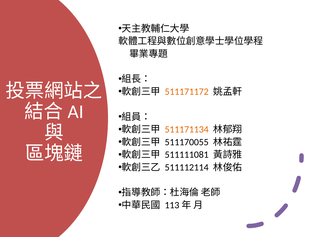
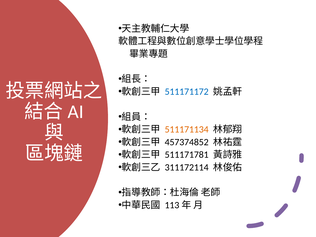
511171172 colour: orange -> blue (187, 92)
511170055: 511170055 -> 457374852 (187, 142)
511111081: 511111081 -> 511171781 (187, 155)
511112114: 511112114 -> 311172114 (187, 167)
